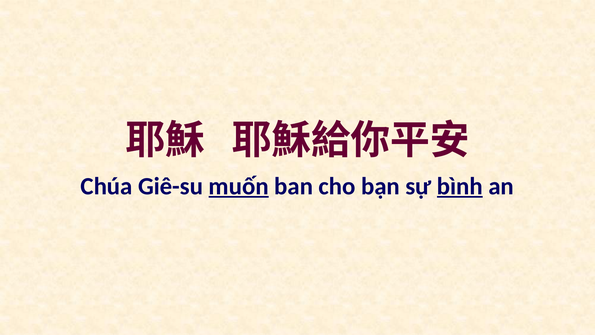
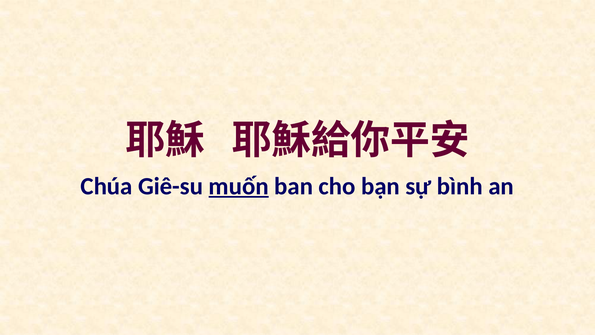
bình underline: present -> none (460, 186)
